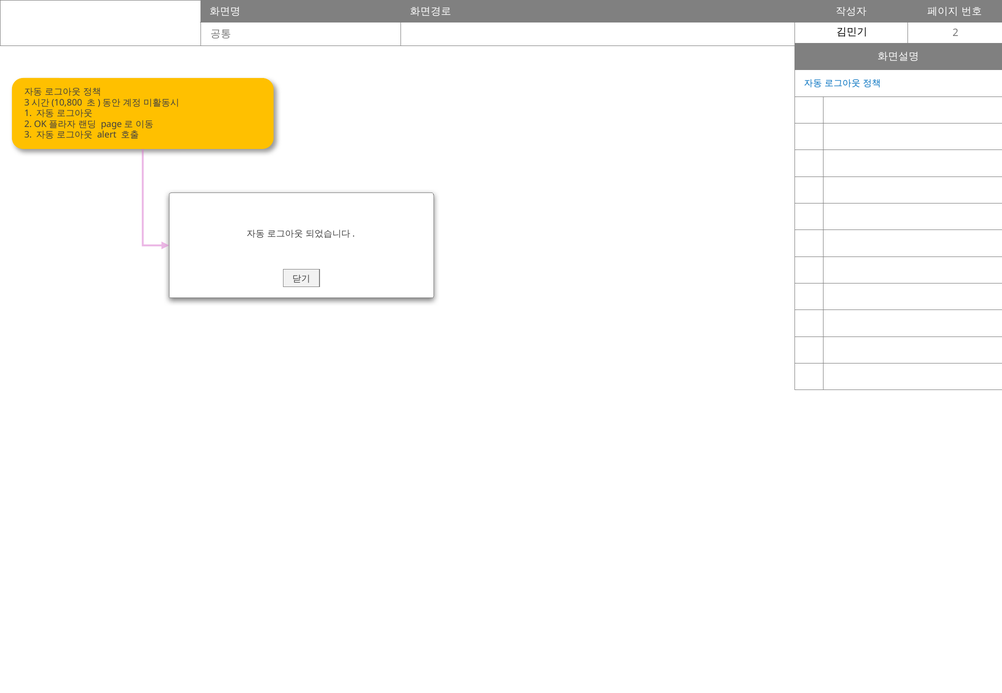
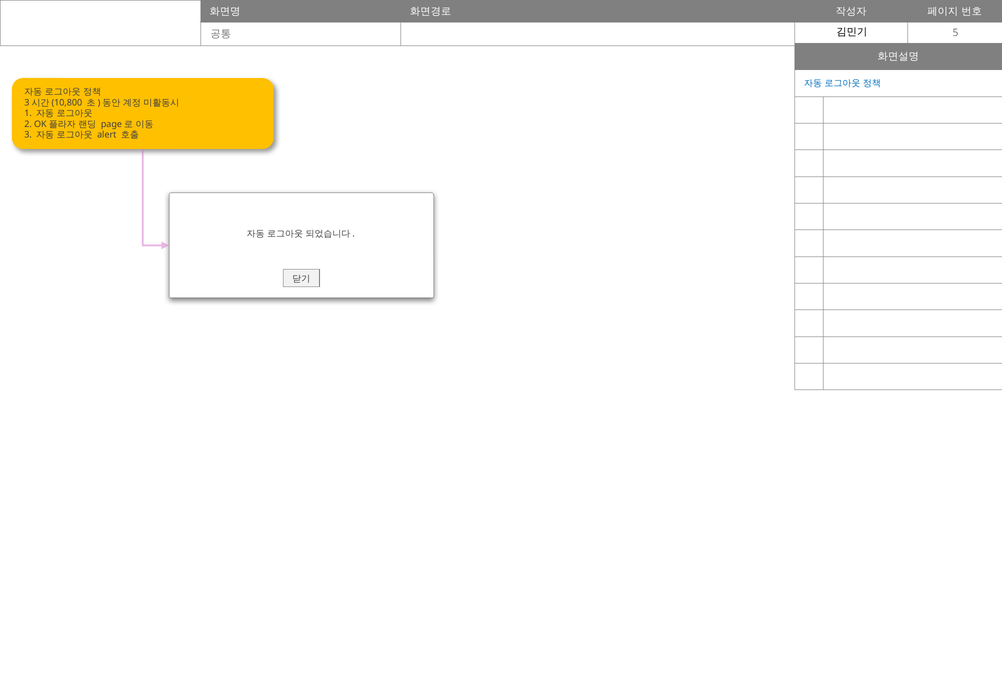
2: 2 -> 5 (955, 33)
